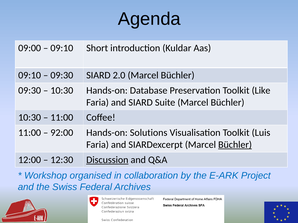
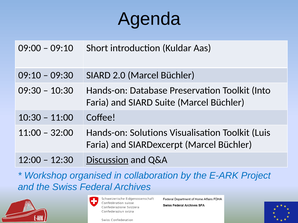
Like: Like -> Into (261, 91)
92:00: 92:00 -> 32:00 (62, 133)
Büchler underline: present -> none (235, 145)
